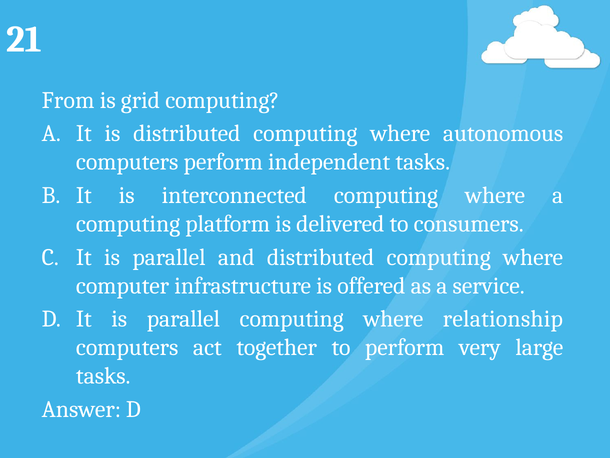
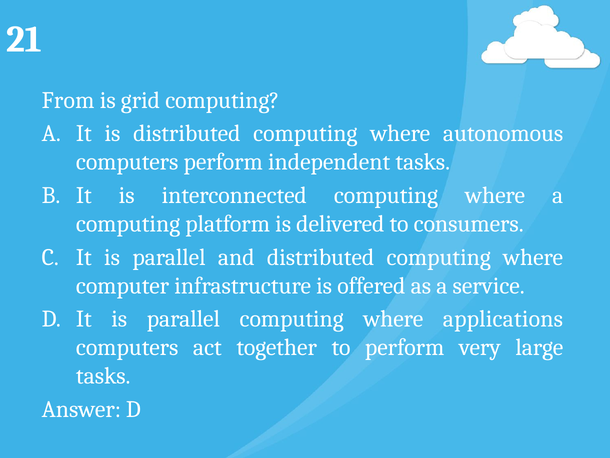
relationship: relationship -> applications (503, 319)
